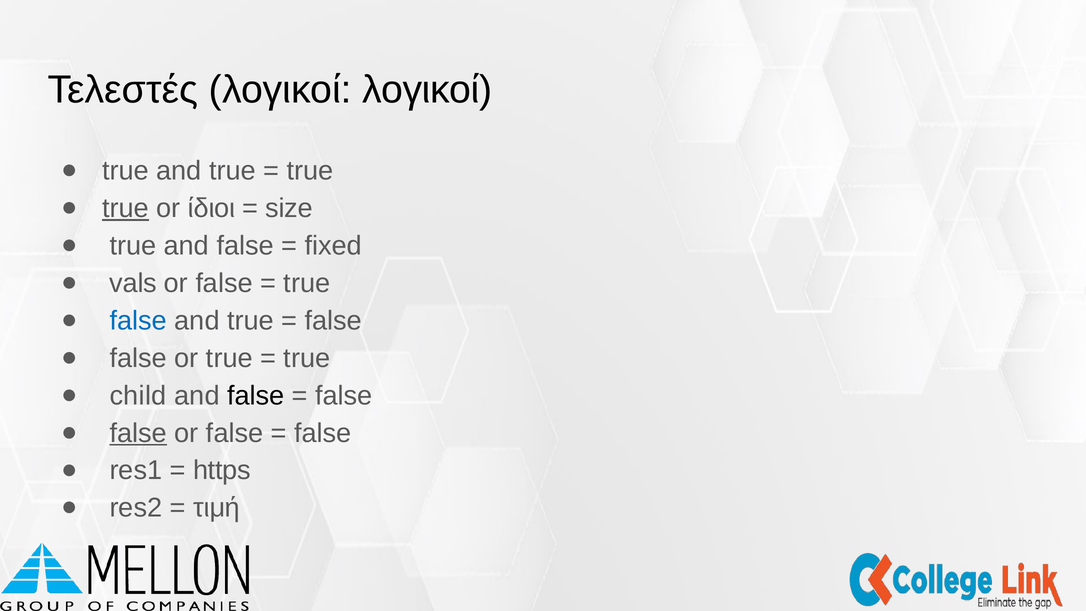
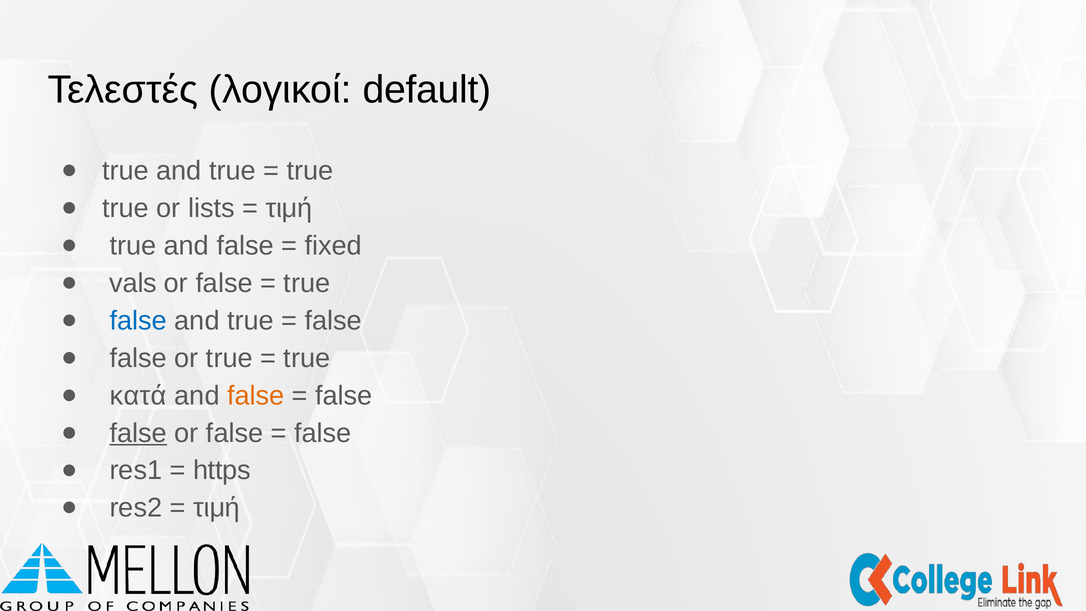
λογικοί λογικοί: λογικοί -> default (427, 90)
true underline: present -> none (126, 208)
ίδιοι: ίδιοι -> lists (211, 208)
size: size -> τιμή (289, 208)
child: child -> κατά (138, 396)
false colour: black -> orange (256, 396)
